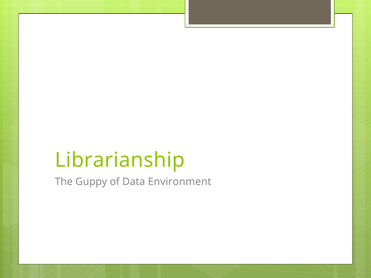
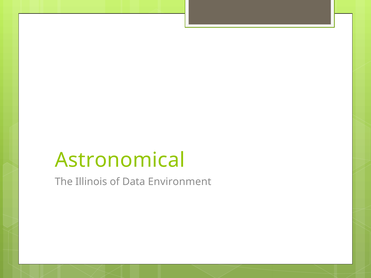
Librarianship: Librarianship -> Astronomical (120, 160)
Guppy: Guppy -> Illinois (91, 182)
